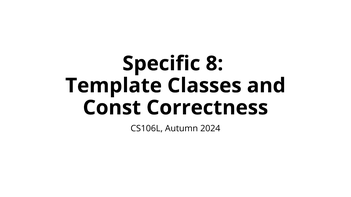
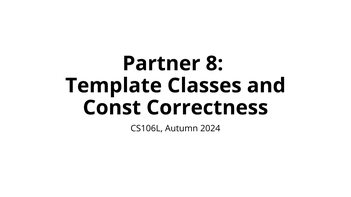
Specific: Specific -> Partner (161, 64)
